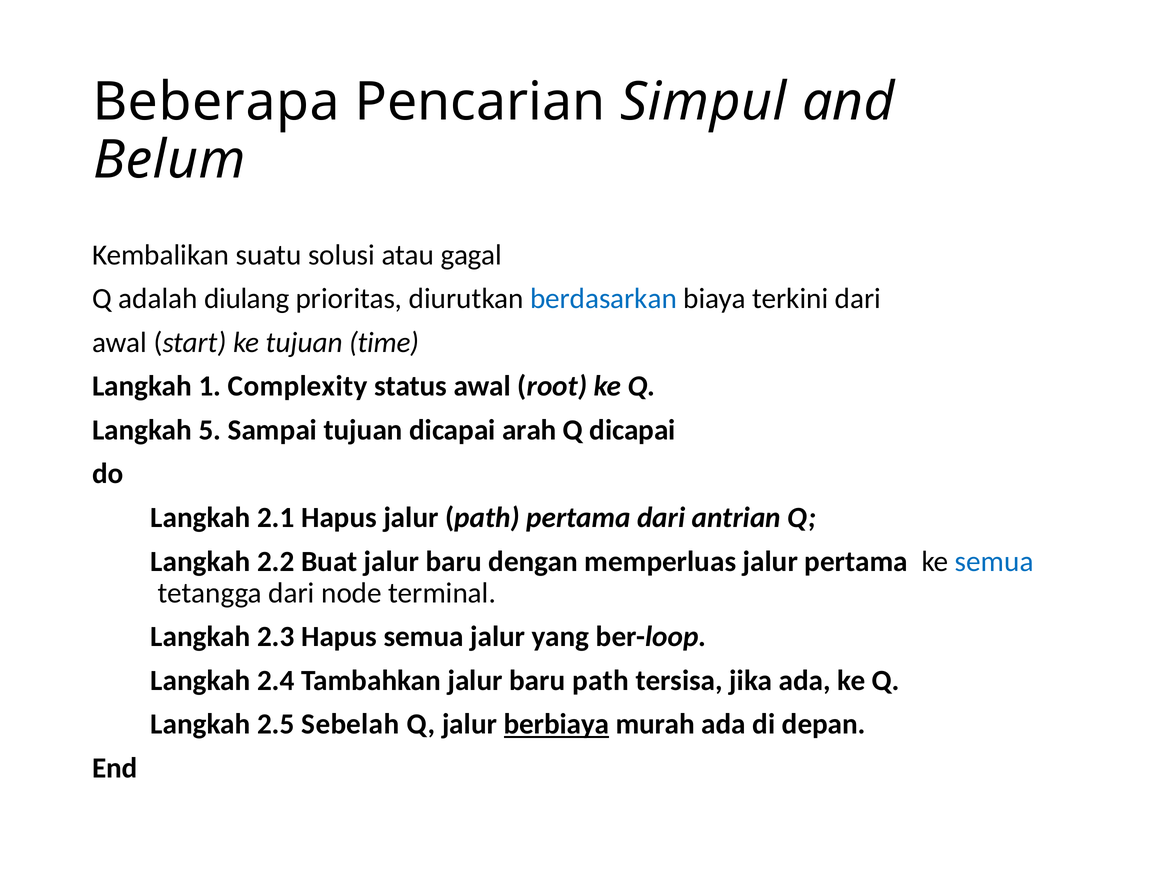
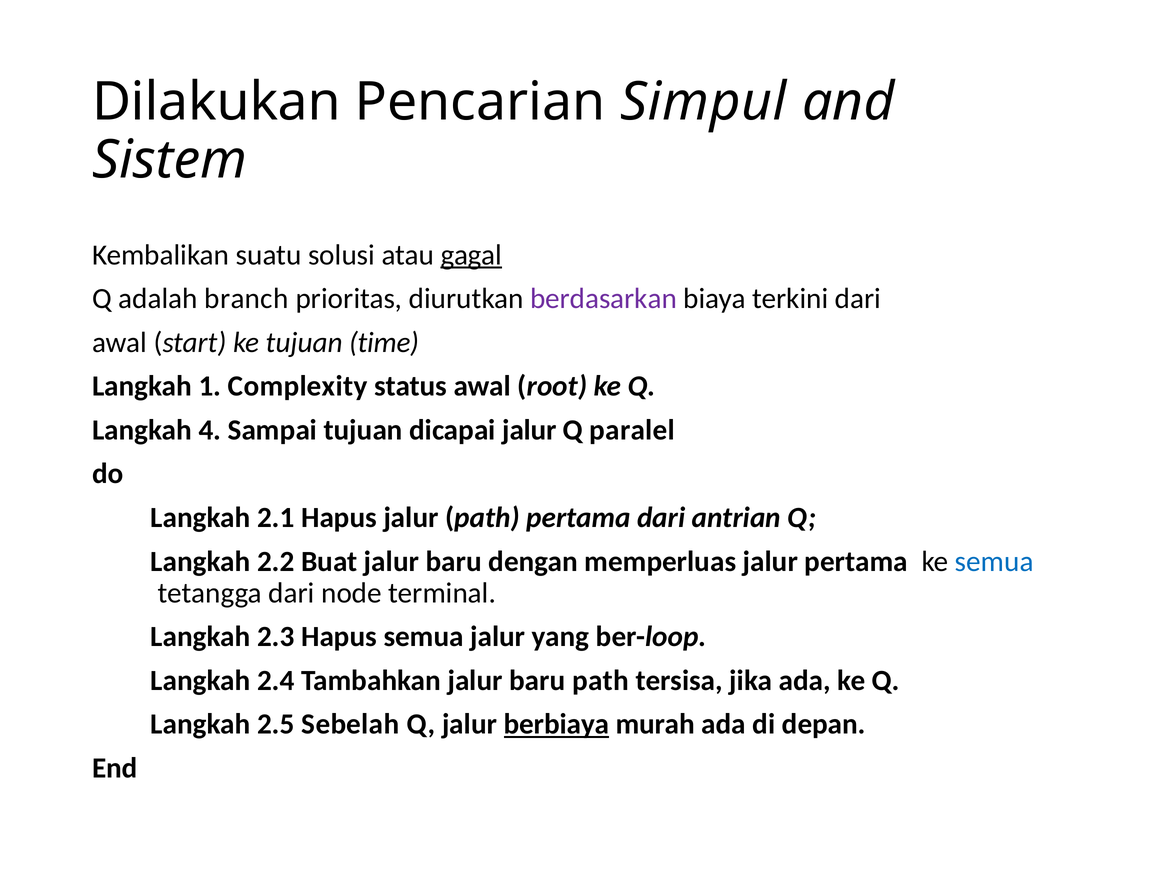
Beberapa: Beberapa -> Dilakukan (216, 102)
Belum: Belum -> Sistem (170, 160)
gagal underline: none -> present (471, 255)
diulang: diulang -> branch (246, 299)
berdasarkan colour: blue -> purple (604, 299)
5: 5 -> 4 (210, 430)
dicapai arah: arah -> jalur (529, 430)
Q dicapai: dicapai -> paralel (632, 430)
